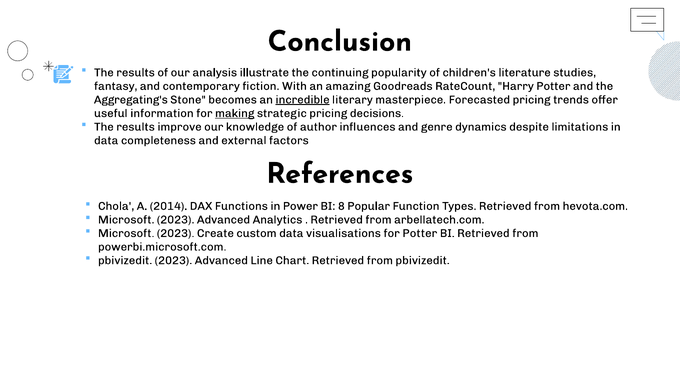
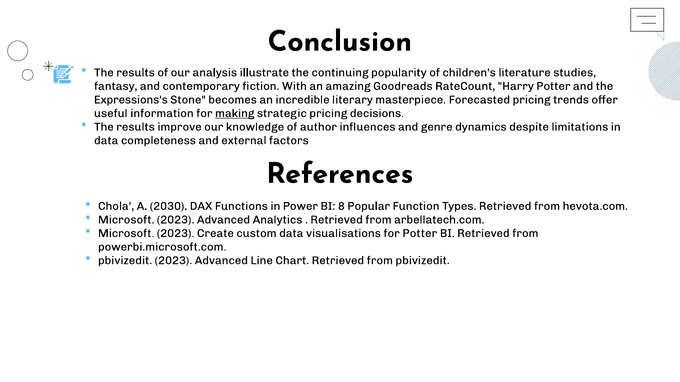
Aggregating's: Aggregating's -> Expressions's (131, 100)
incredible underline: present -> none (303, 100)
2014: 2014 -> 2030 (169, 206)
